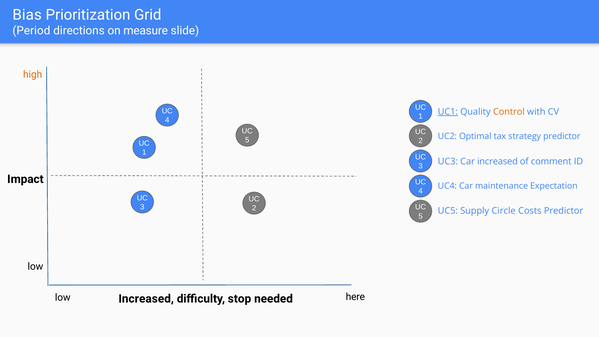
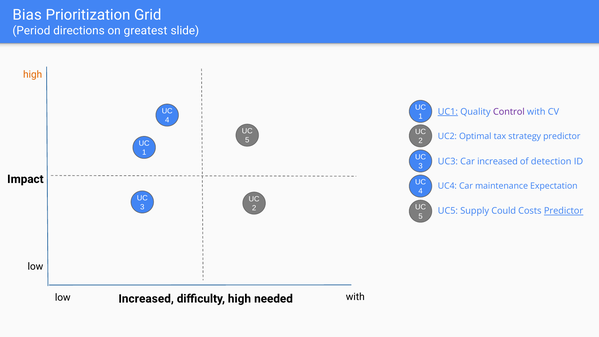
measure: measure -> greatest (146, 31)
Control colour: orange -> purple (509, 112)
comment: comment -> detection (551, 161)
Circle: Circle -> Could (504, 211)
Predictor underline: none -> present (564, 211)
here: here -> with (355, 297)
difficulty stop: stop -> high (239, 299)
